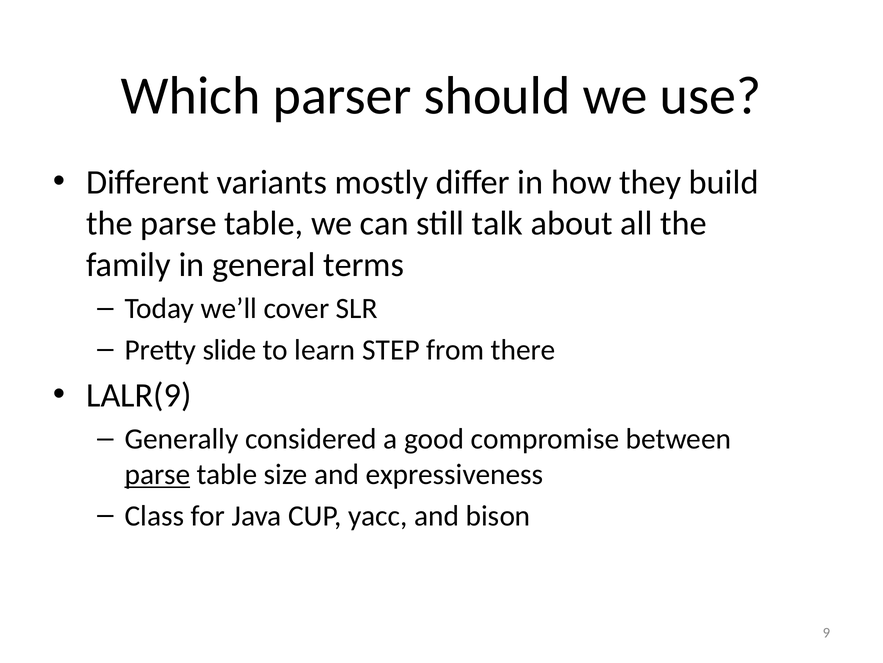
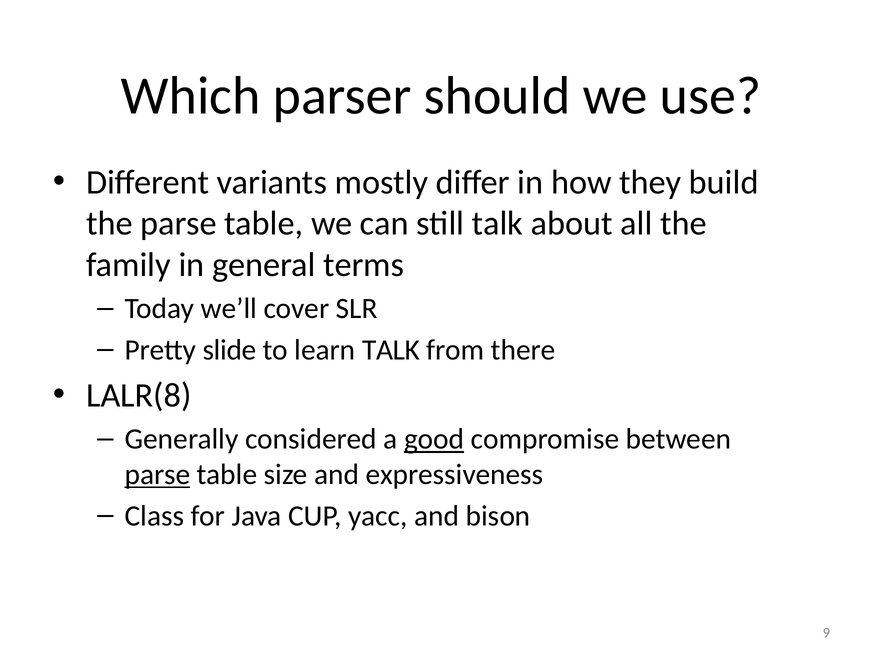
learn STEP: STEP -> TALK (391, 349)
LALR(9: LALR(9 -> LALR(8 (139, 395)
good underline: none -> present (434, 439)
